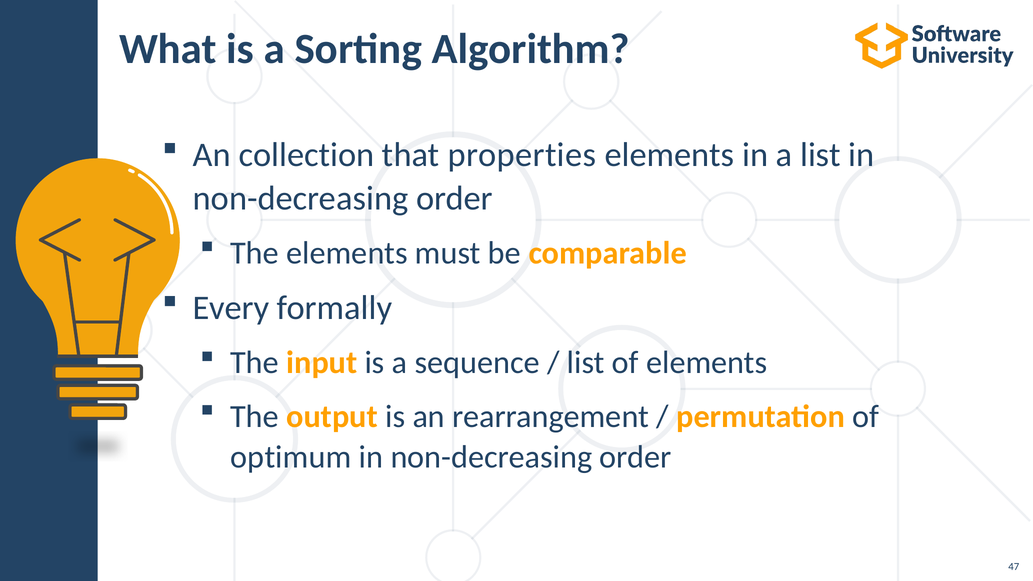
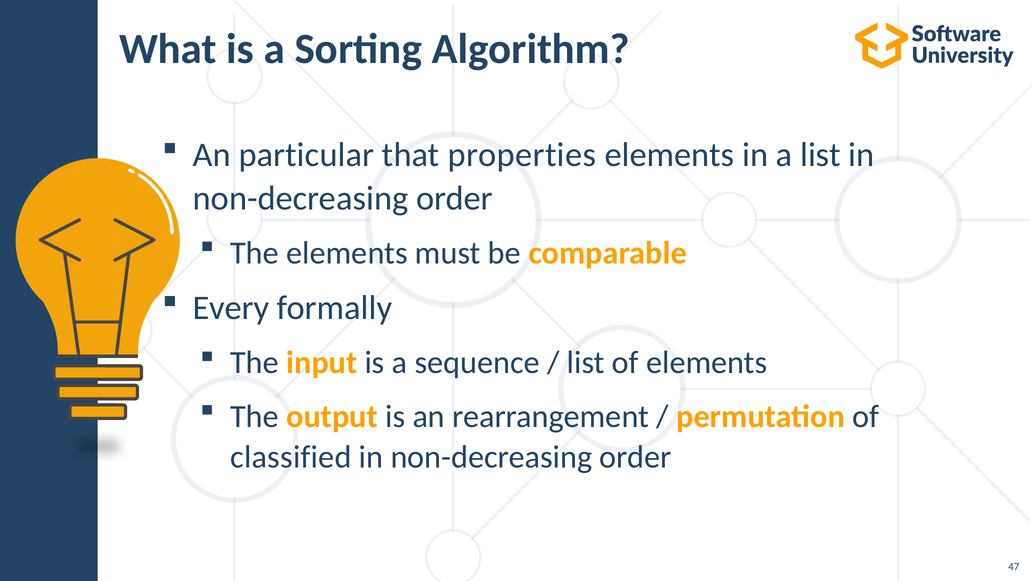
collection: collection -> particular (306, 155)
optimum: optimum -> classified (291, 457)
